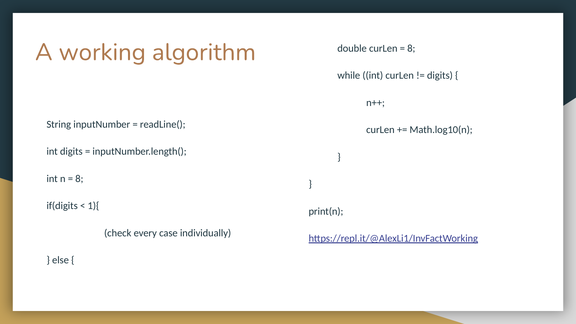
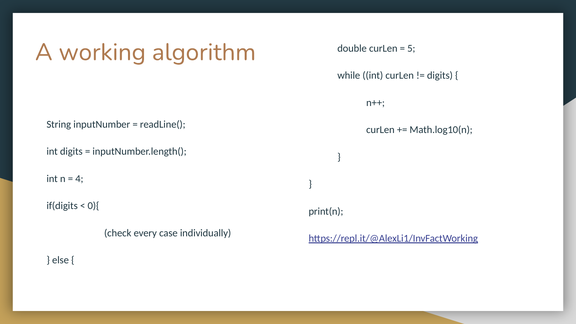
8: 8 -> 5 (411, 48)
8: 8 -> 4 (79, 179)
1){: 1){ -> 0){ (93, 206)
